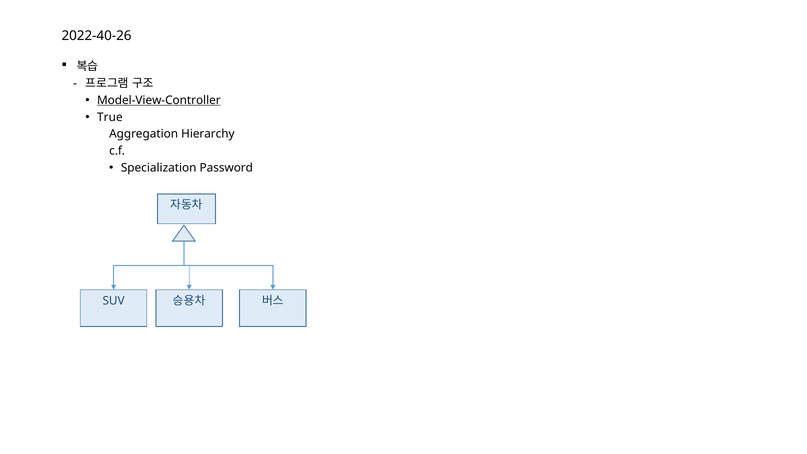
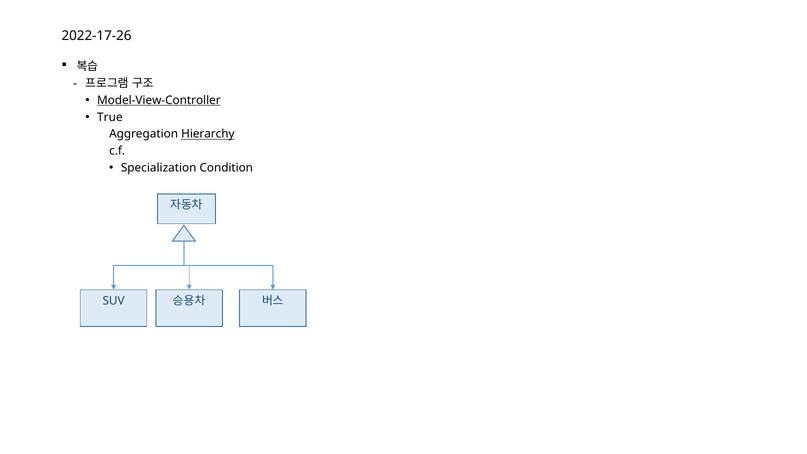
2022-40-26: 2022-40-26 -> 2022-17-26 (97, 36)
Hierarchy underline: none -> present (208, 134)
Password: Password -> Condition (226, 168)
